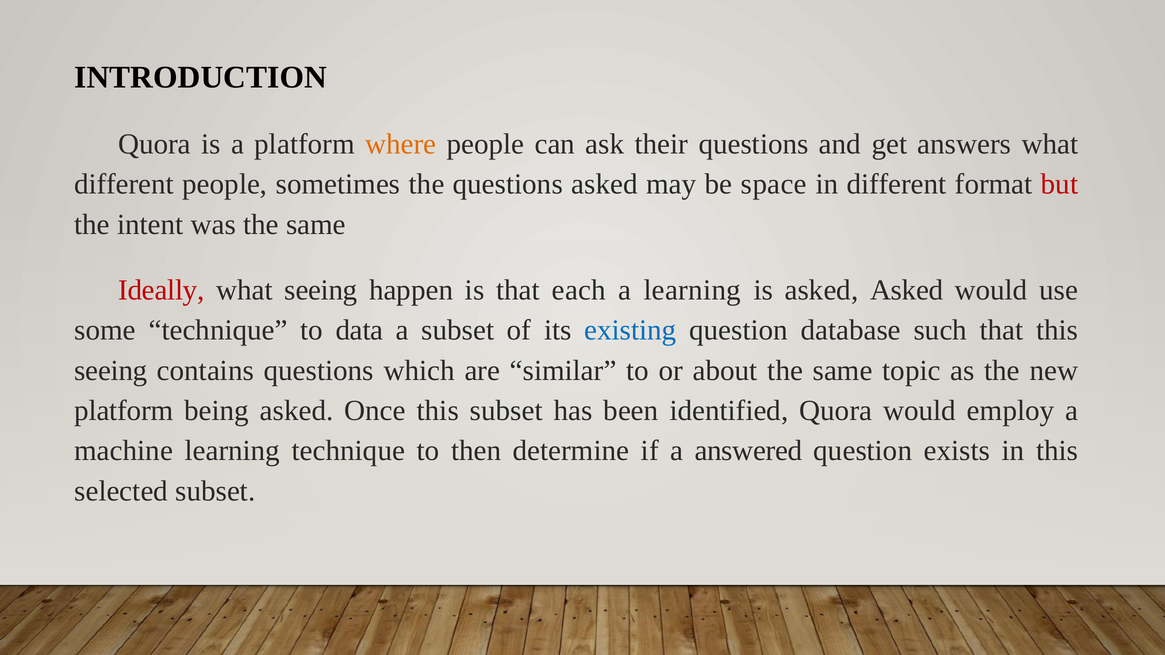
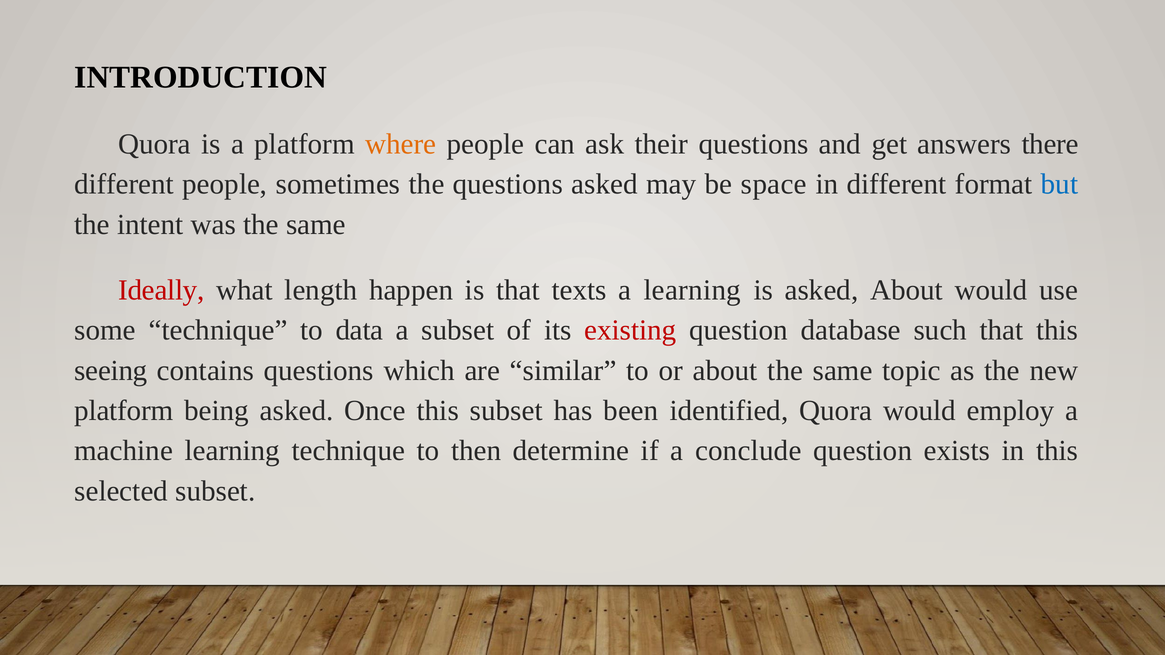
answers what: what -> there (1050, 144)
but colour: red -> blue (1060, 184)
what seeing: seeing -> length (321, 290)
each: each -> texts (579, 290)
asked Asked: Asked -> About (907, 290)
existing colour: blue -> red (630, 330)
answered: answered -> conclude (748, 451)
